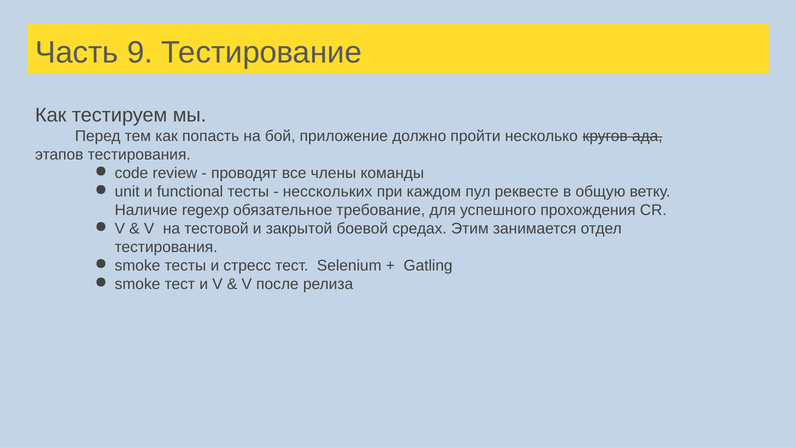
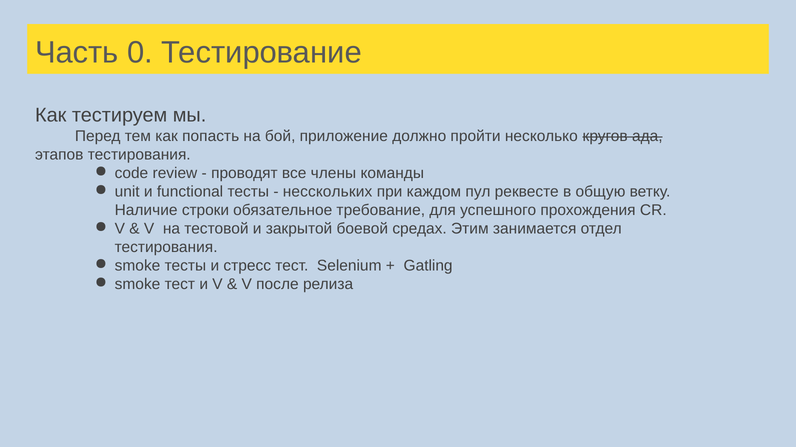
9: 9 -> 0 (140, 53)
regexp: regexp -> строки (205, 211)
